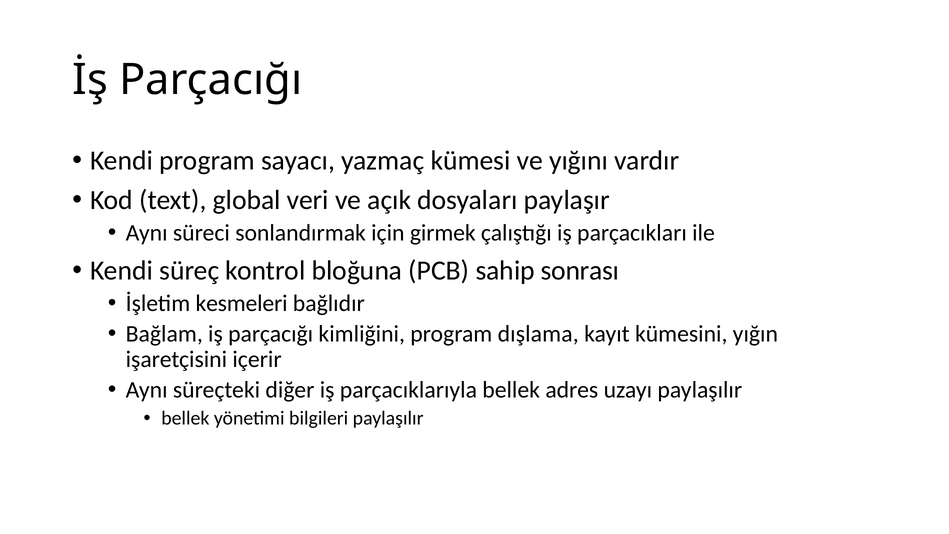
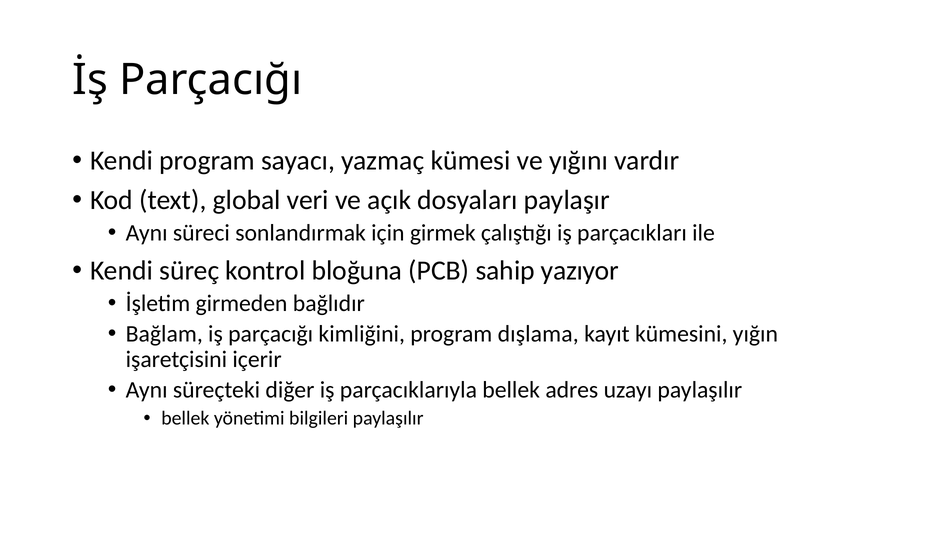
sonrası: sonrası -> yazıyor (580, 270)
kesmeleri: kesmeleri -> girmeden (241, 303)
